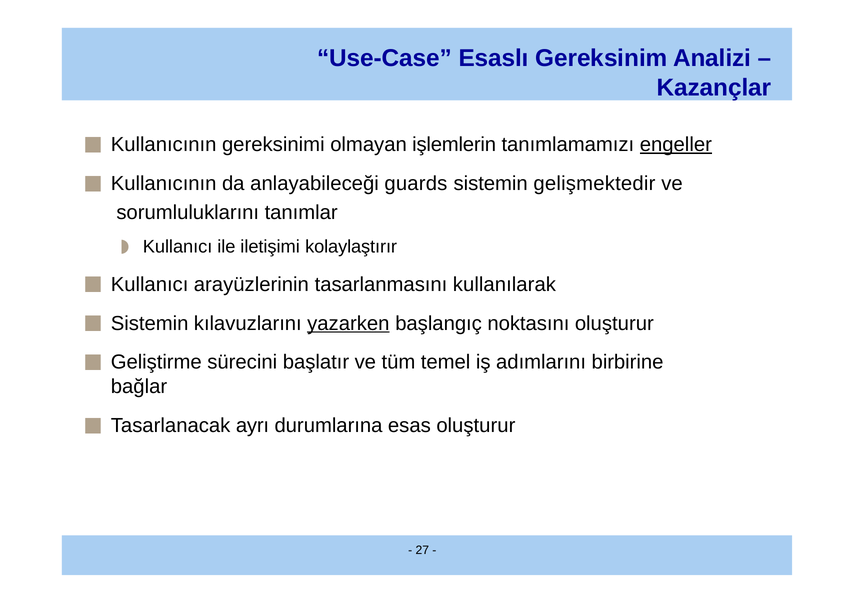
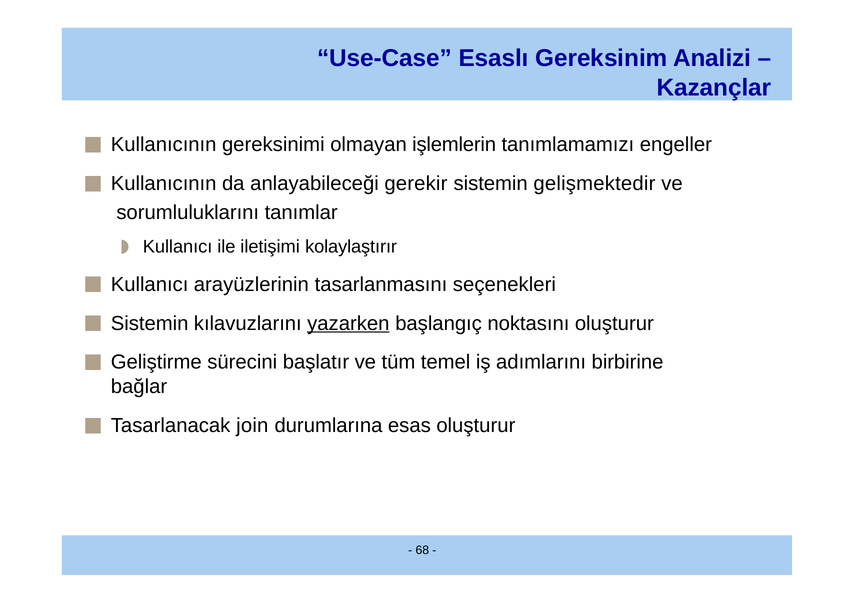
engeller underline: present -> none (676, 145)
guards: guards -> gerekir (416, 184)
kullanılarak: kullanılarak -> seçenekleri (504, 285)
ayrı: ayrı -> join (252, 426)
27: 27 -> 68 (422, 550)
